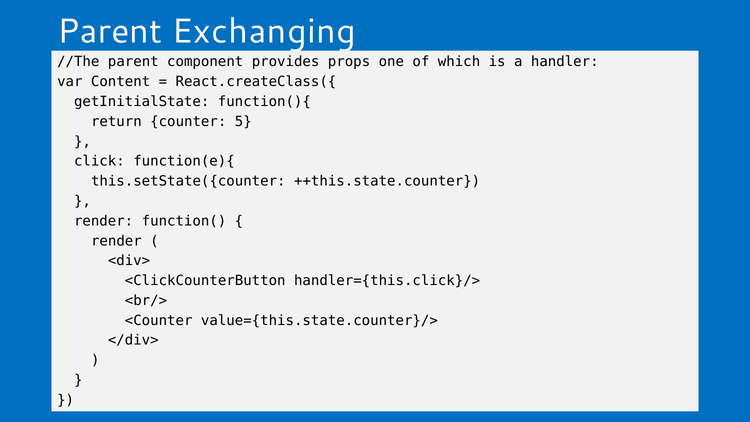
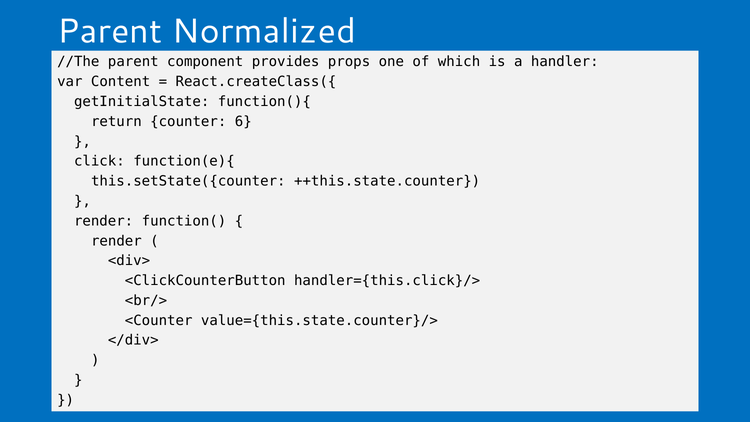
Exchanging: Exchanging -> Normalized (264, 32)
5: 5 -> 6 (243, 121)
